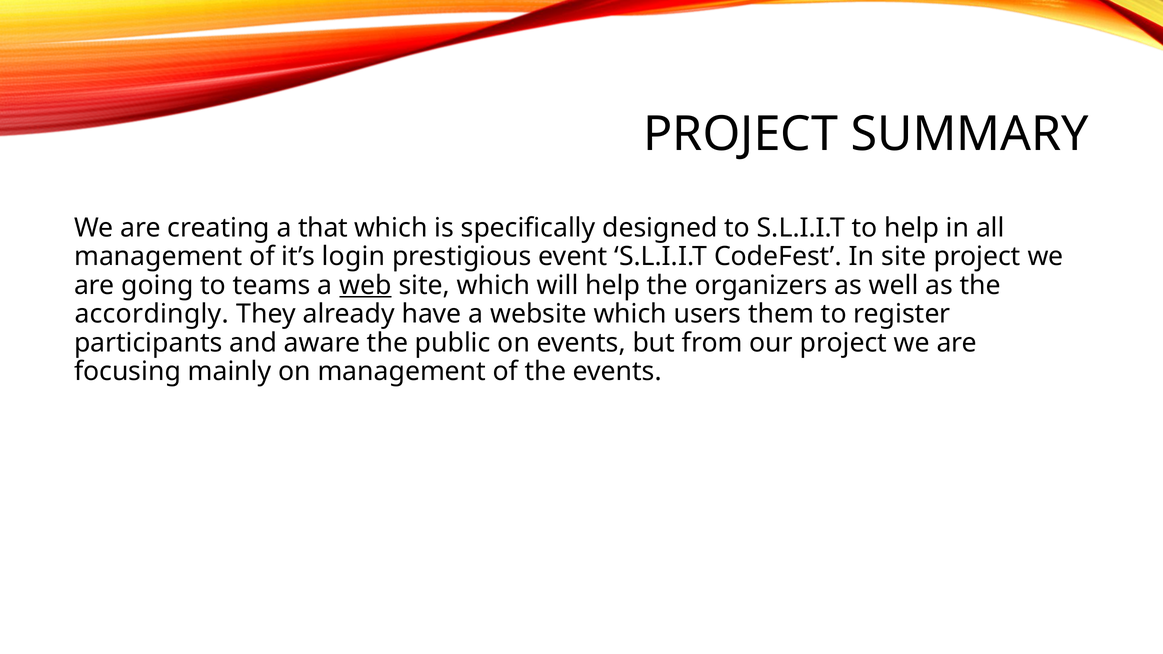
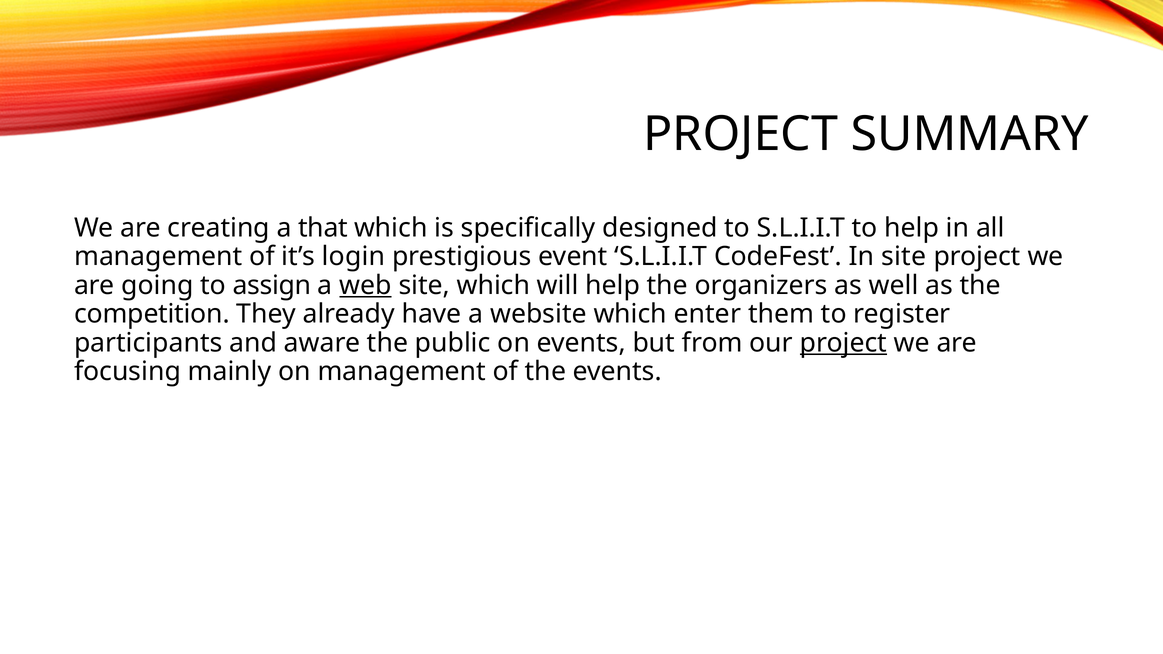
teams: teams -> assign (272, 285)
accordingly: accordingly -> competition (152, 314)
users: users -> enter (707, 314)
project underline: none -> present (843, 343)
